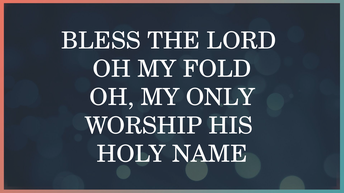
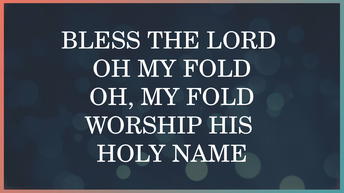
ONLY: ONLY -> FOLD (220, 98)
